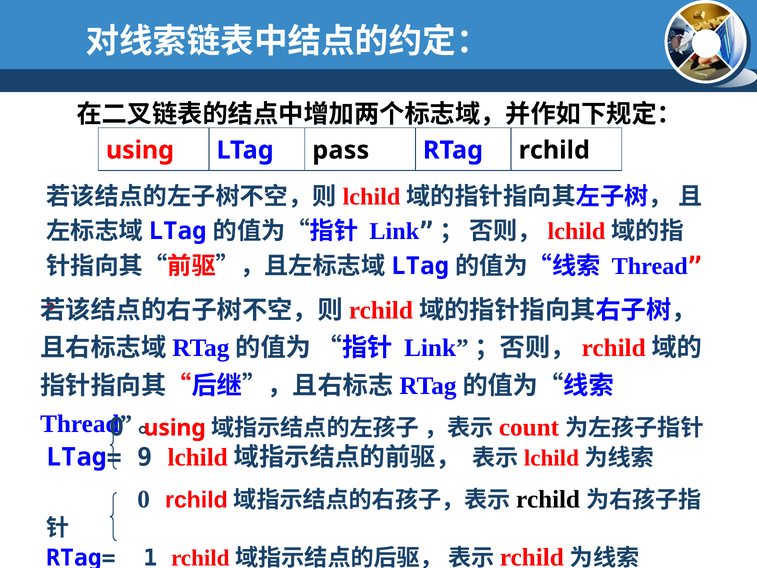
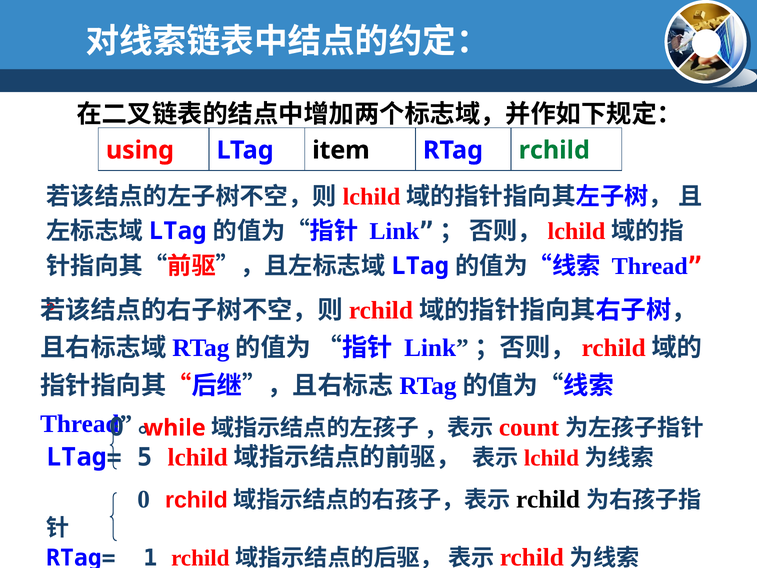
pass: pass -> item (341, 150)
rchild colour: black -> green (554, 150)
using: using -> while (175, 428)
9: 9 -> 5 (145, 457)
